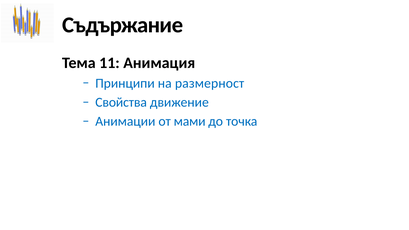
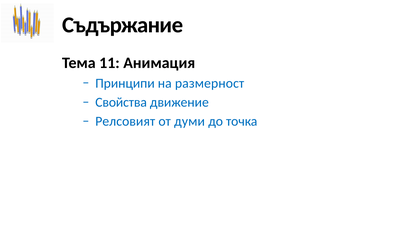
Анимации: Анимации -> Релсовият (125, 121)
мами: мами -> думи (190, 121)
